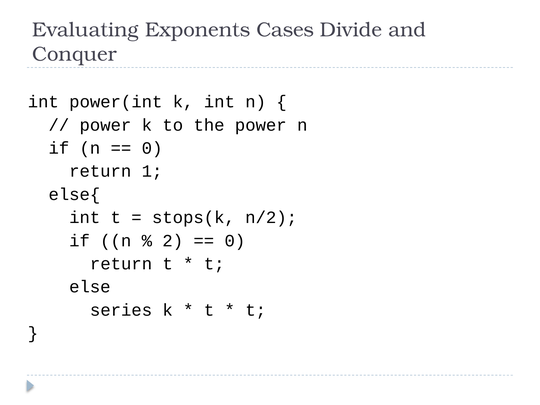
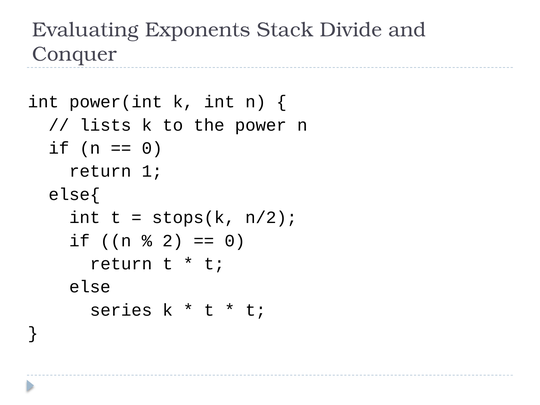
Cases: Cases -> Stack (285, 30)
power: power -> lists (105, 125)
